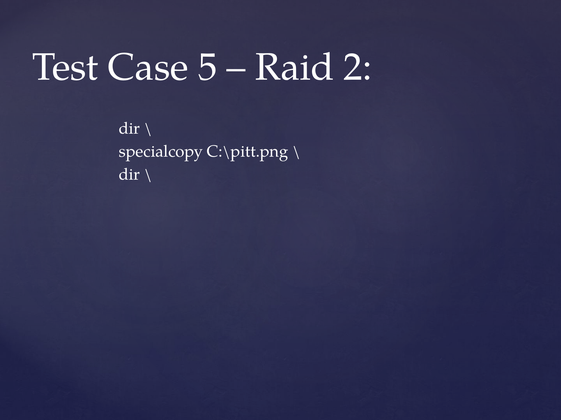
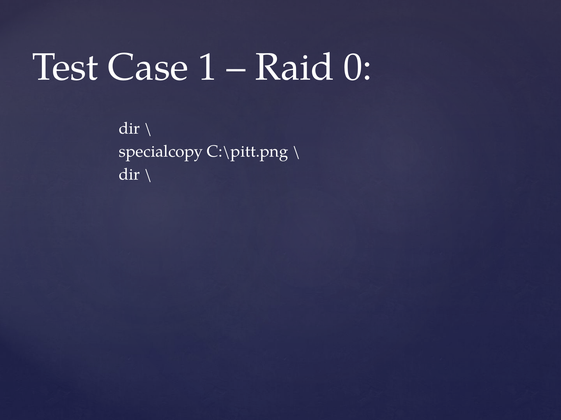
5: 5 -> 1 (208, 67)
2: 2 -> 0 (358, 67)
